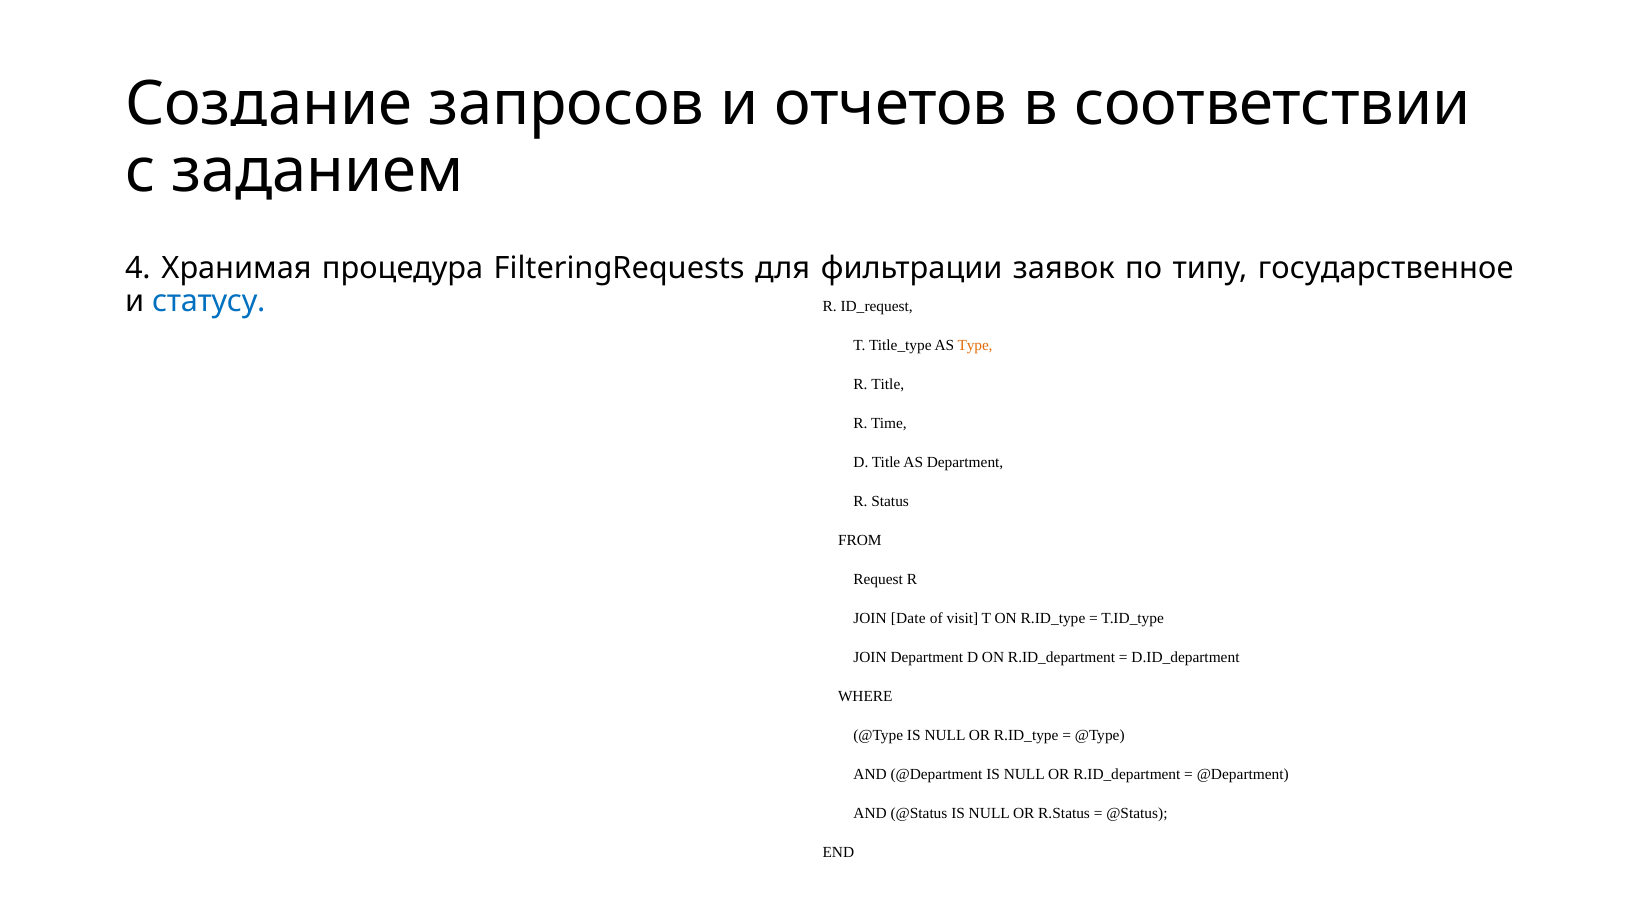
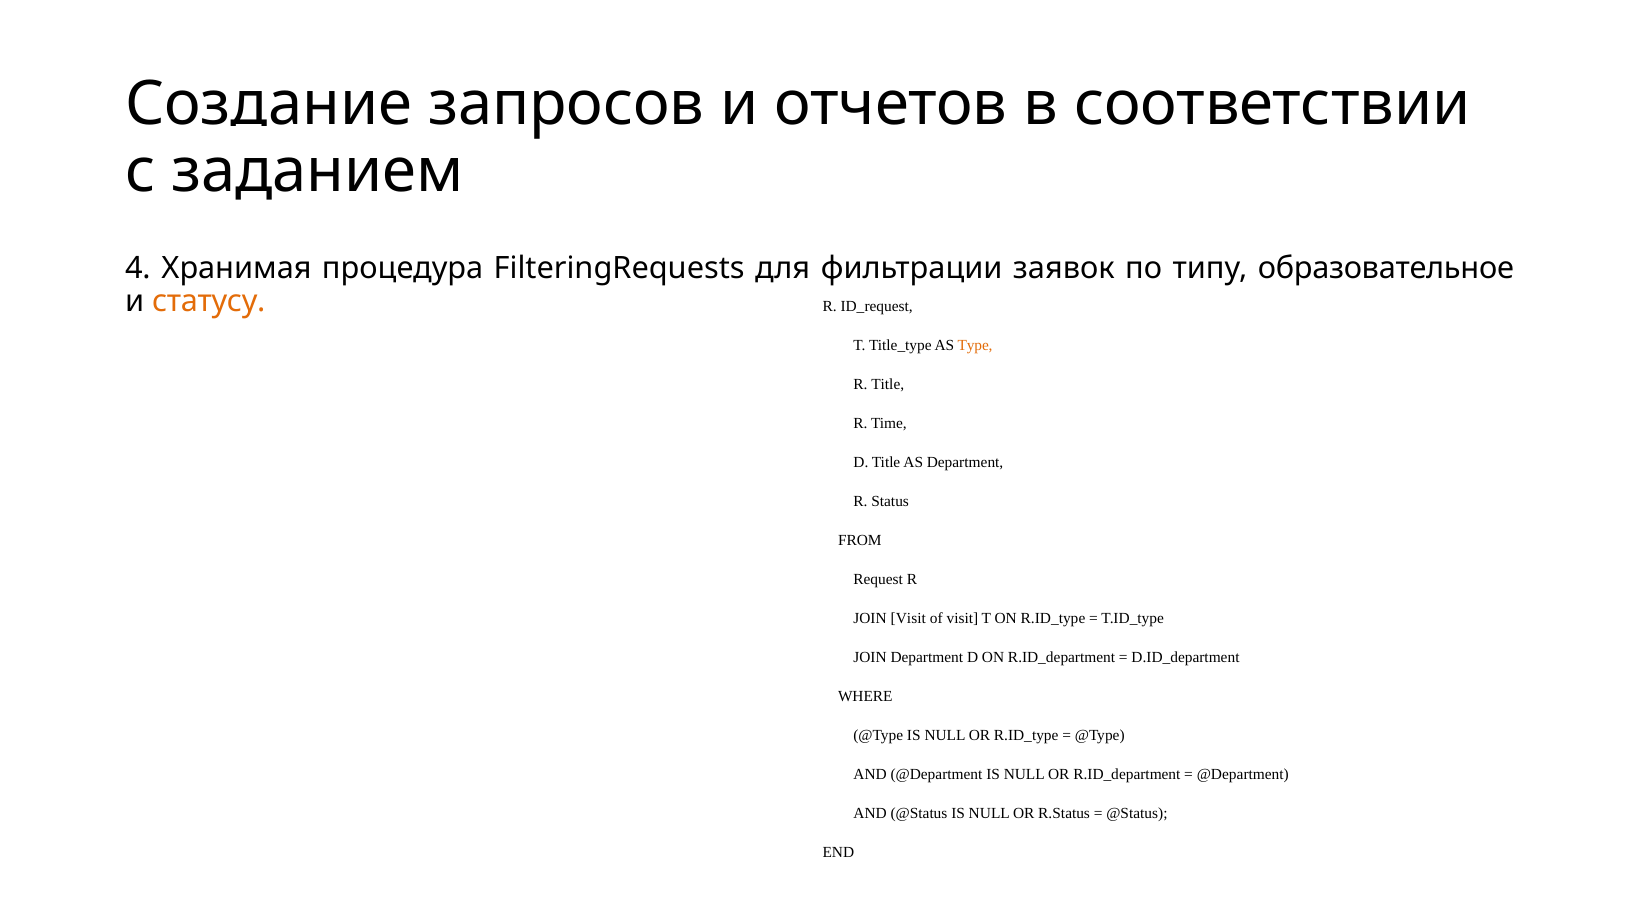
государственное: государственное -> образовательное (1386, 268)
статусу colour: blue -> orange (209, 301)
JOIN Date: Date -> Visit (908, 618)
